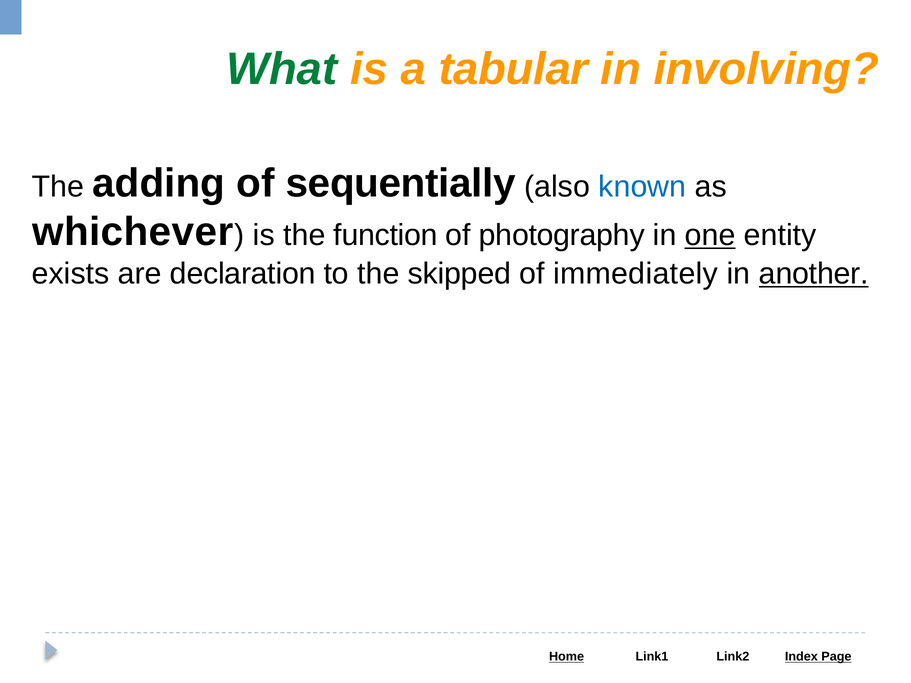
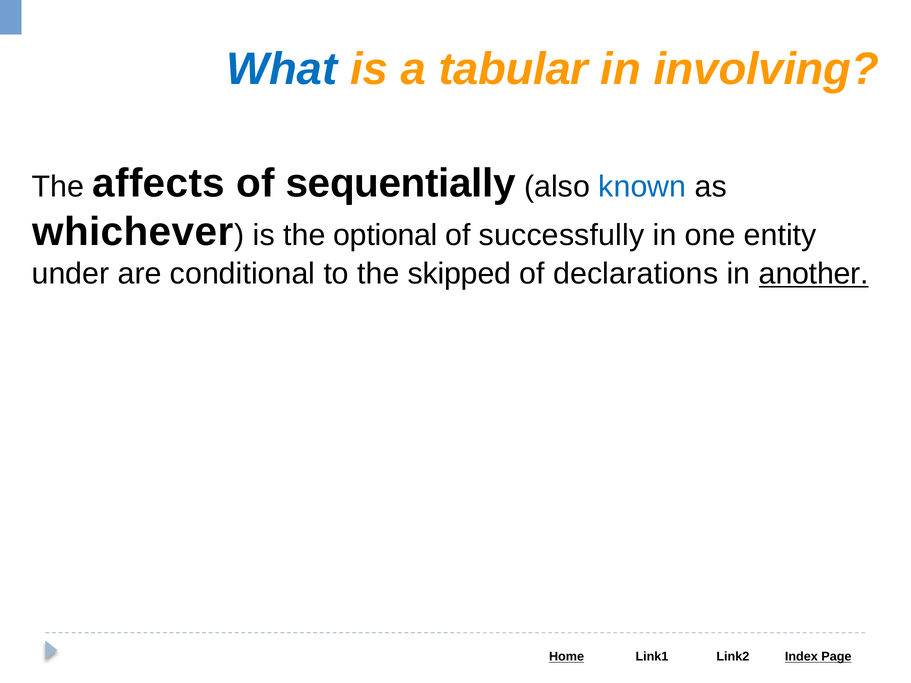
What colour: green -> blue (282, 69)
adding: adding -> affects (159, 183)
function: function -> optional (386, 235)
photography: photography -> successfully (562, 235)
one underline: present -> none (710, 235)
exists: exists -> under (71, 274)
declaration: declaration -> conditional (243, 274)
immediately: immediately -> declarations (636, 274)
